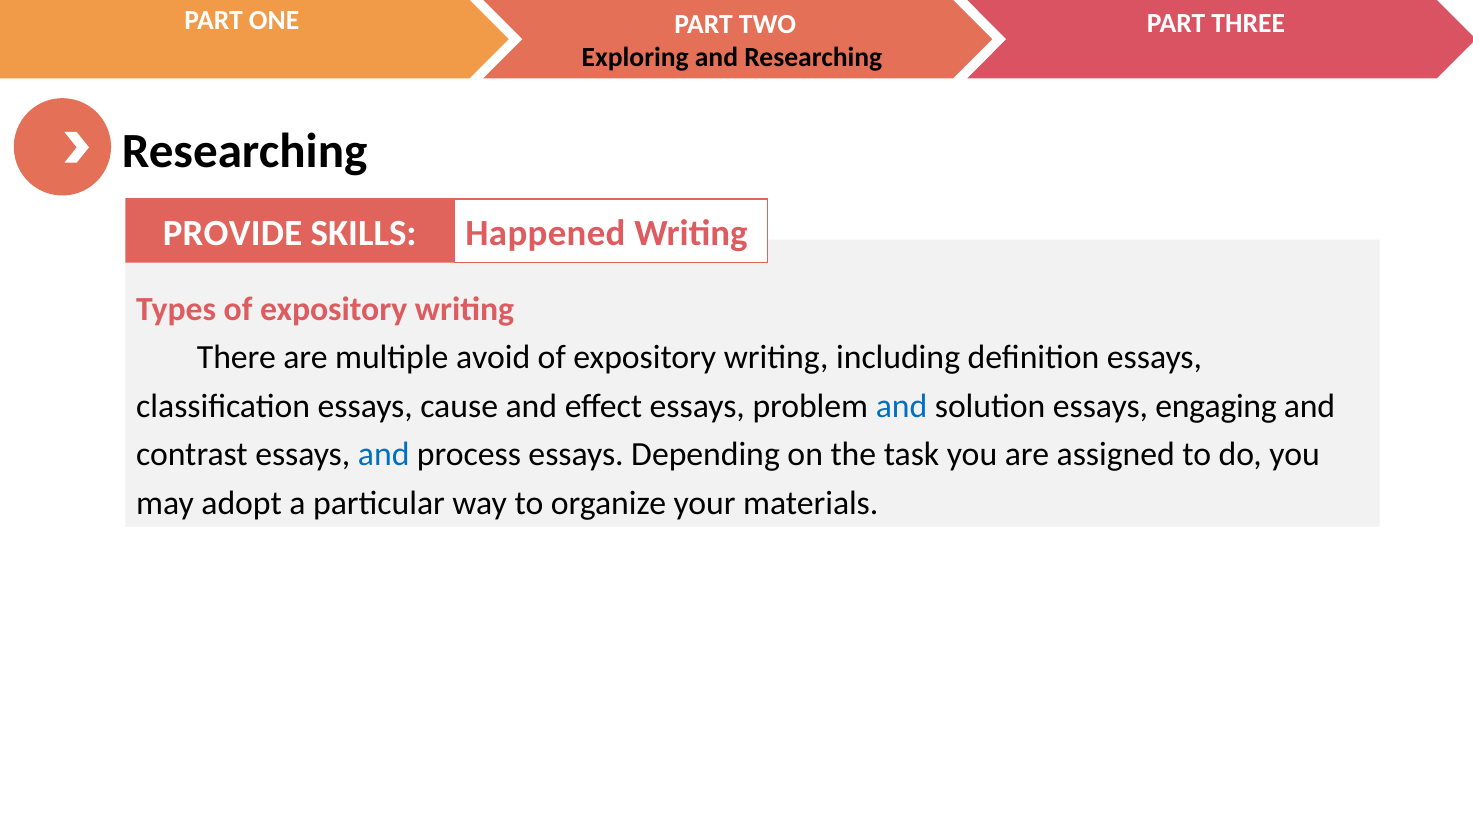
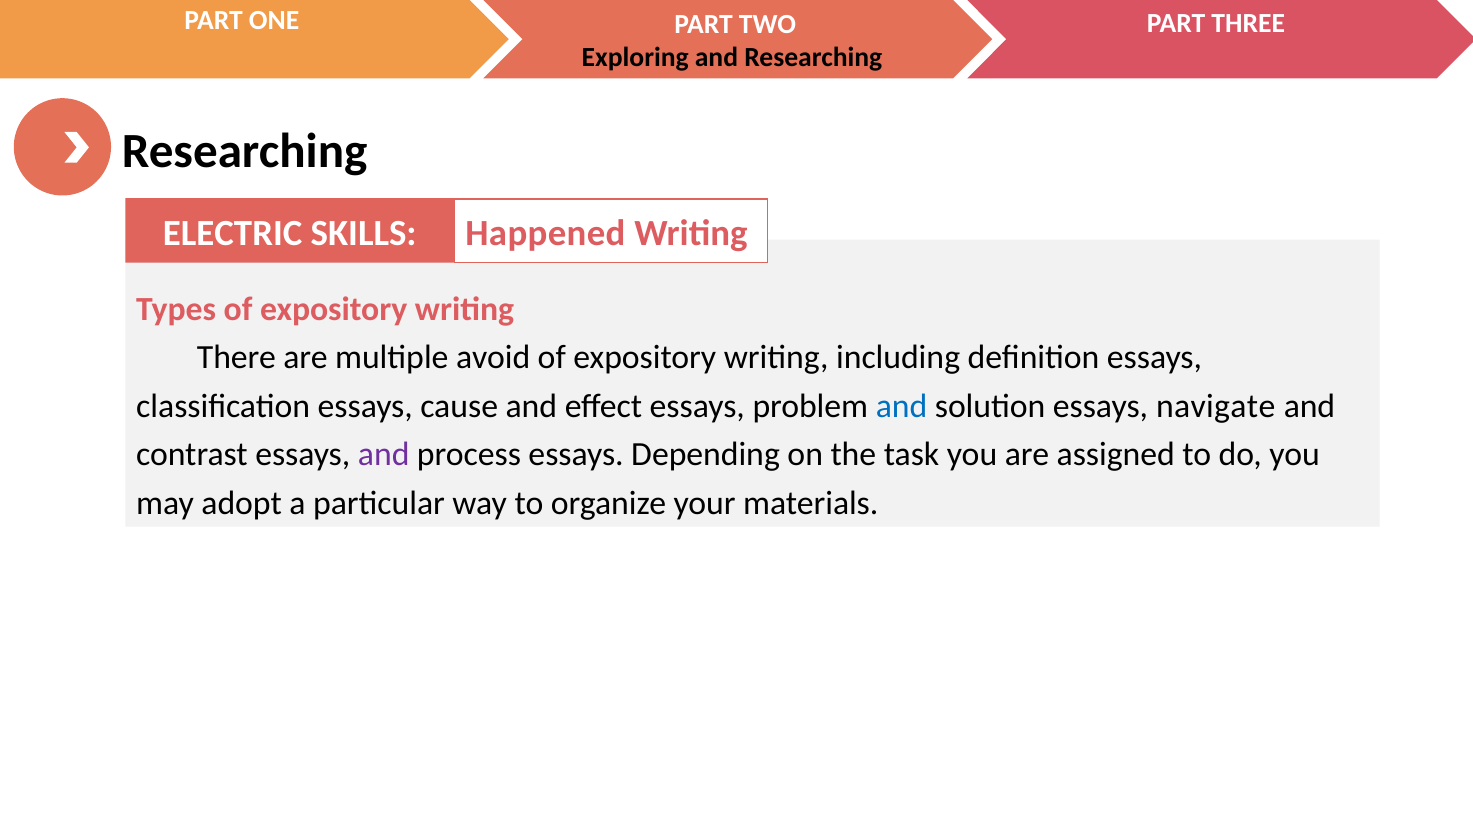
PROVIDE: PROVIDE -> ELECTRIC (233, 233)
engaging: engaging -> navigate (1216, 406)
and colour: blue -> purple (384, 455)
